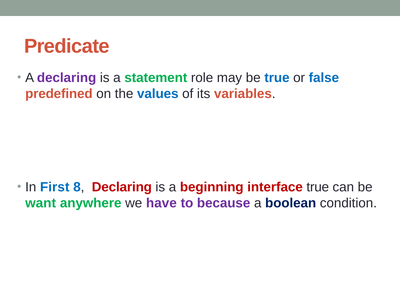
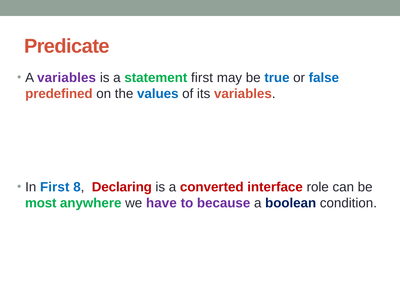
A declaring: declaring -> variables (67, 78)
statement role: role -> first (202, 78)
beginning: beginning -> converted (212, 187)
interface true: true -> role (318, 187)
want: want -> most (41, 203)
